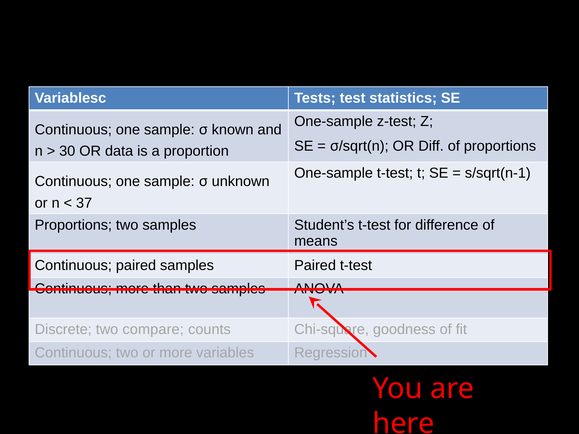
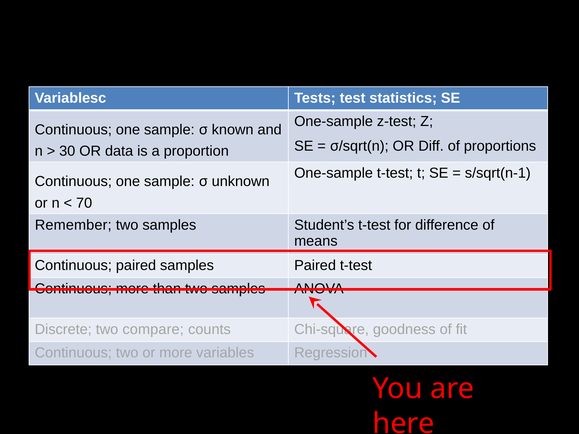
37: 37 -> 70 (84, 203)
Proportions: Proportions -> Remember (73, 225)
